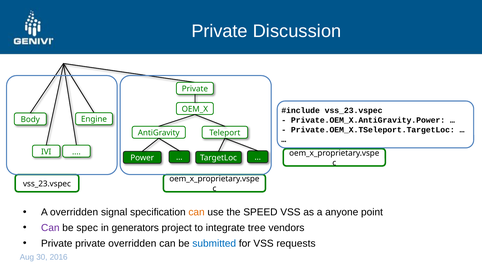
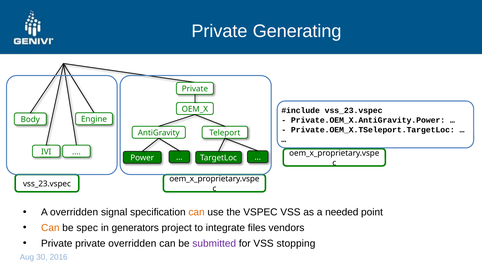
Discussion: Discussion -> Generating (297, 31)
SPEED: SPEED -> VSPEC (260, 212)
anyone: anyone -> needed (342, 212)
Can colour: purple -> orange (50, 228)
tree: tree -> files (257, 228)
submitted colour: blue -> purple (214, 244)
requests: requests -> stopping (296, 244)
